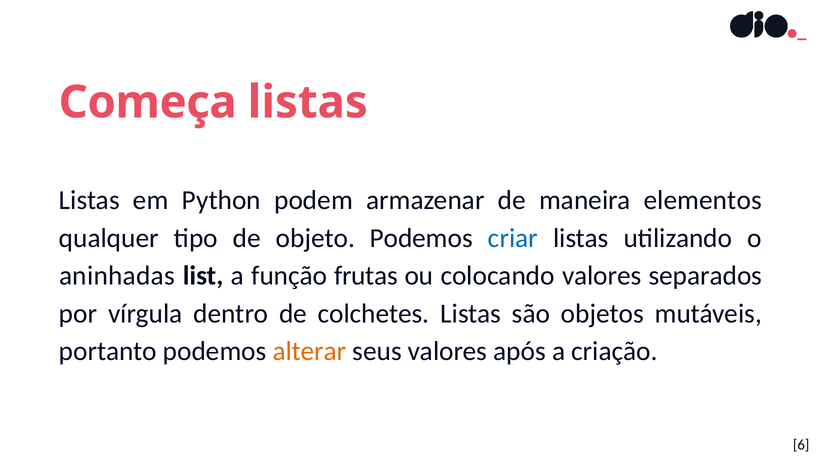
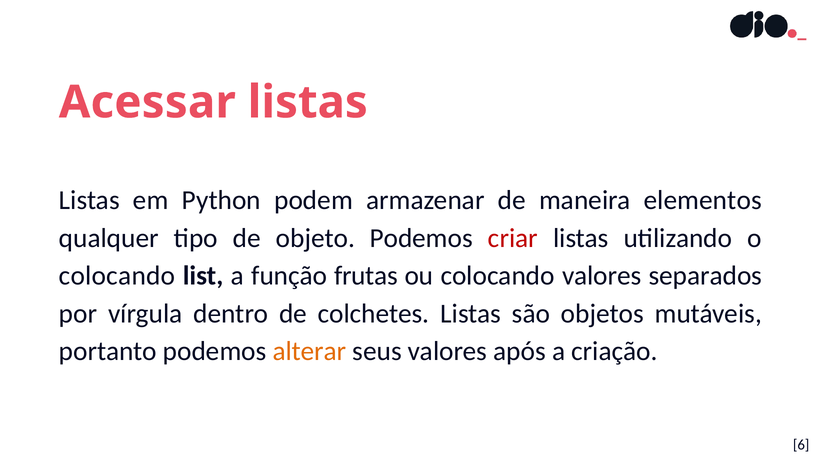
Começa: Começa -> Acessar (147, 102)
criar colour: blue -> red (513, 238)
aninhadas: aninhadas -> colocando (117, 276)
